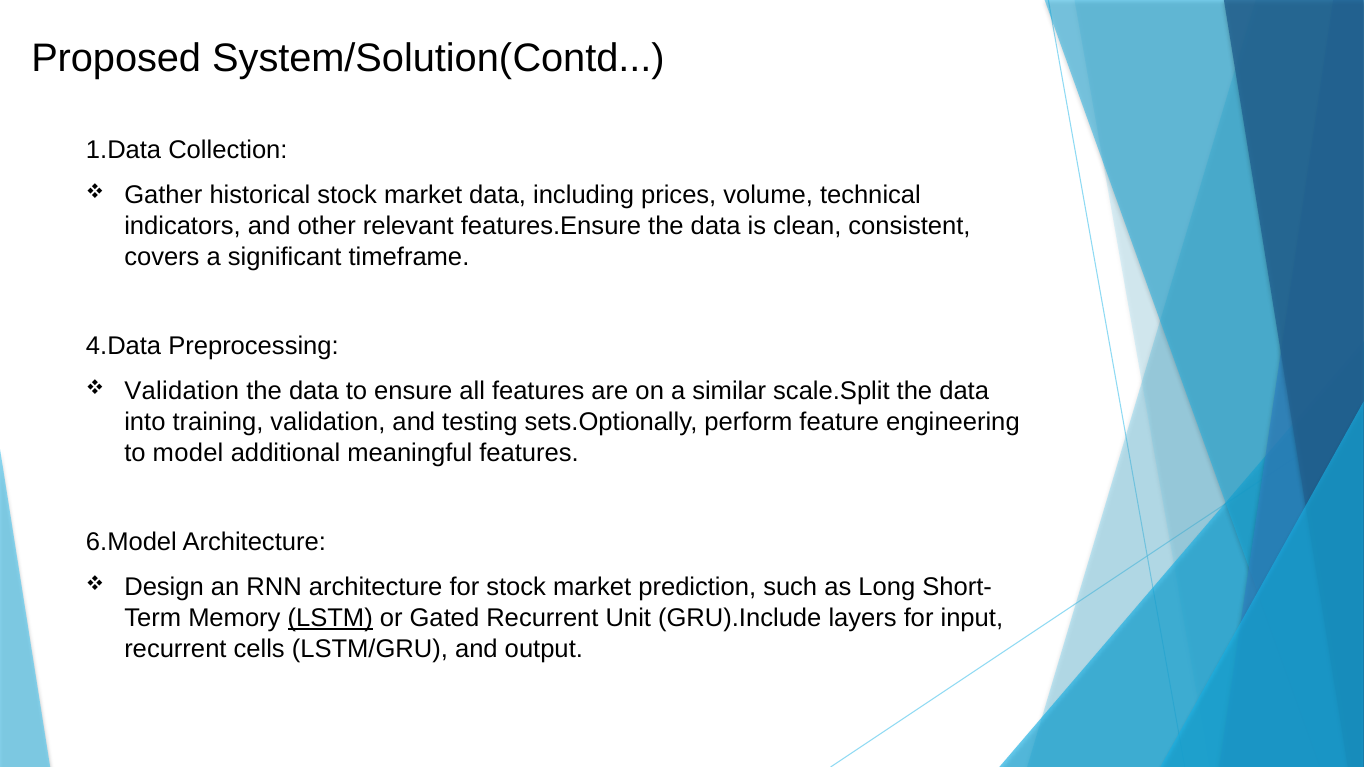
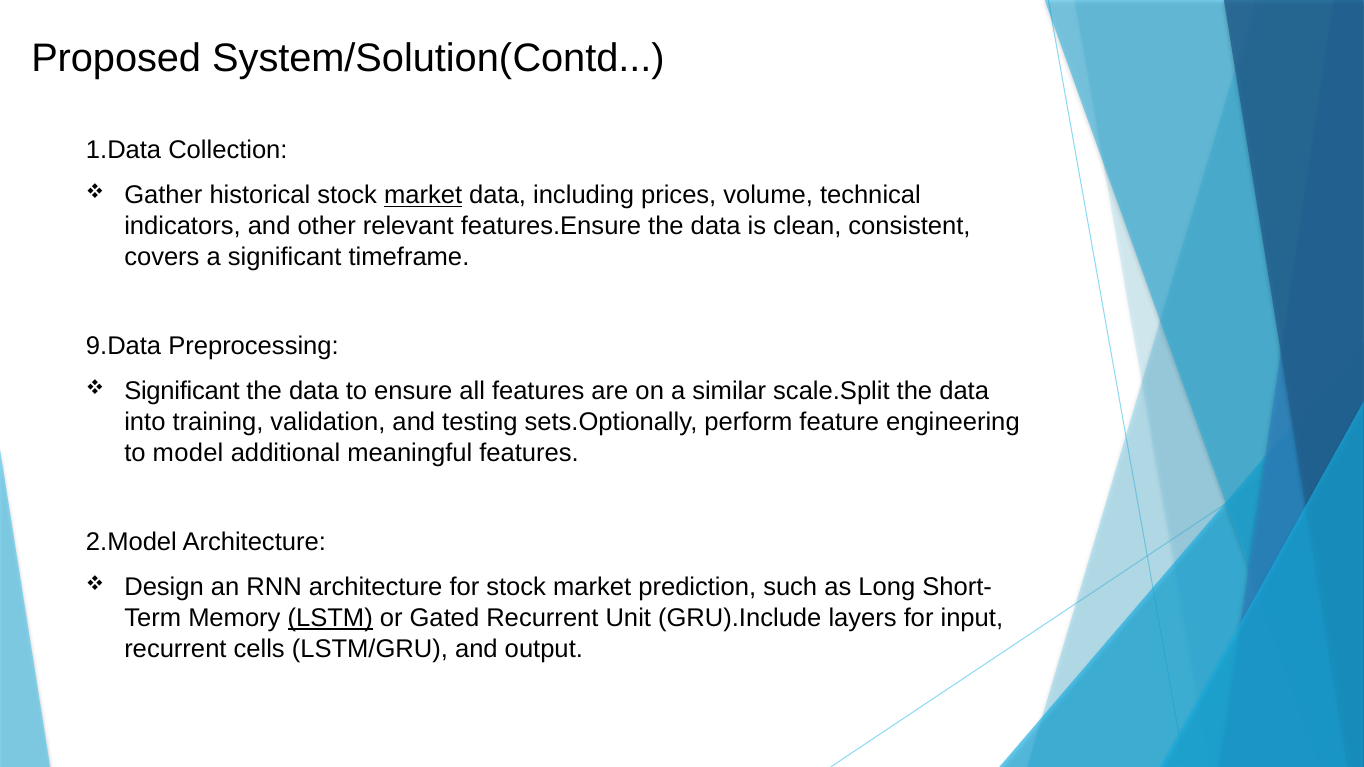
market underline: none -> present (423, 195)
4.Data: 4.Data -> 9.Data (124, 347)
Validation: Validation -> Significant (182, 391)
6.Model: 6.Model -> 2.Model (131, 543)
